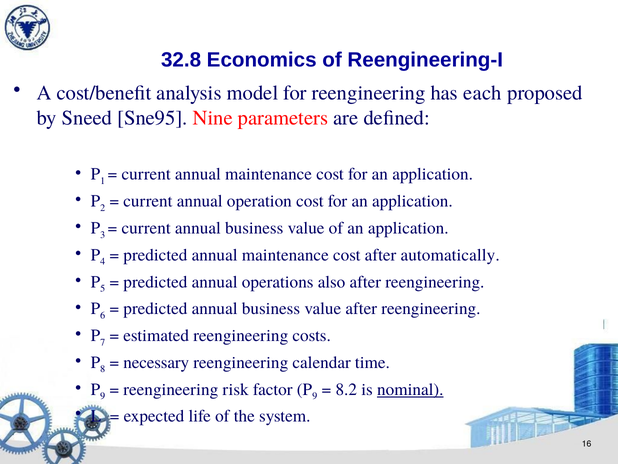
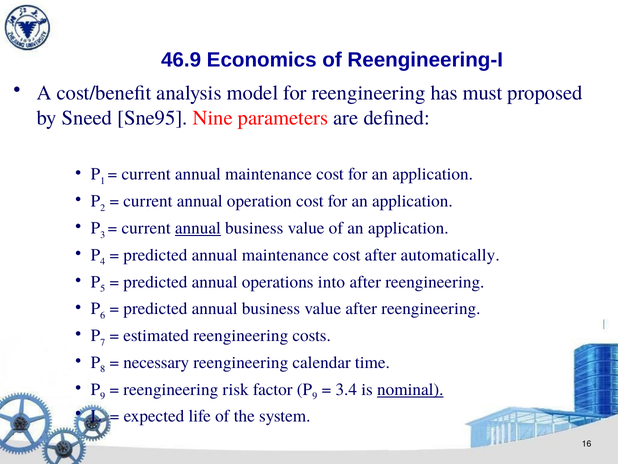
32.8: 32.8 -> 46.9 (181, 60)
each: each -> must (483, 93)
annual underline: none -> present (198, 228)
also: also -> into (331, 282)
8.2: 8.2 -> 3.4 (346, 389)
